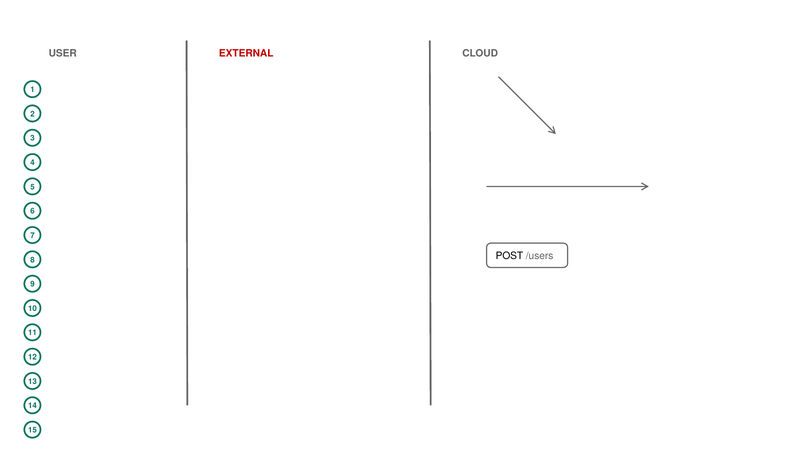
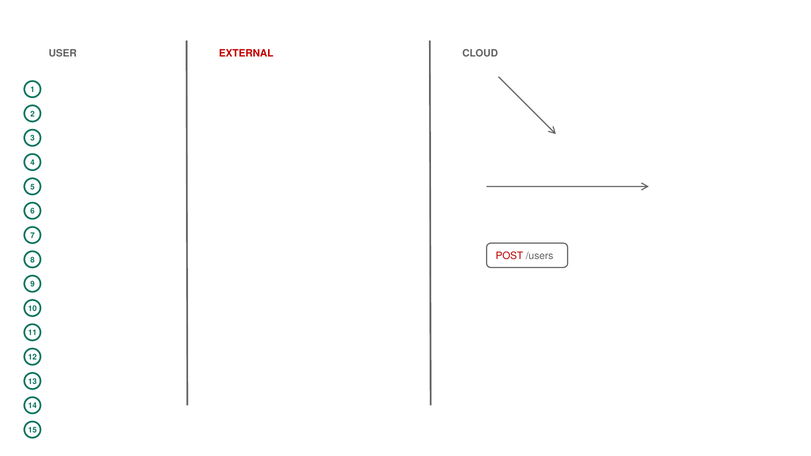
POST colour: black -> red (509, 256)
